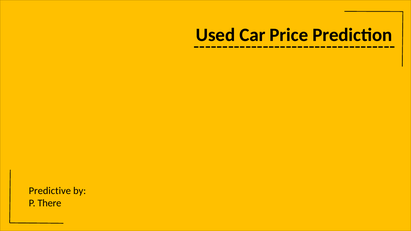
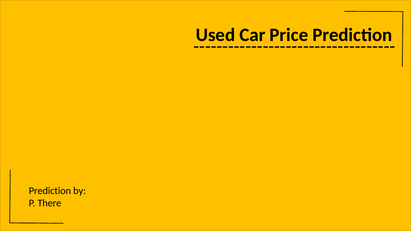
Predictive: Predictive -> Prediction (50, 191)
